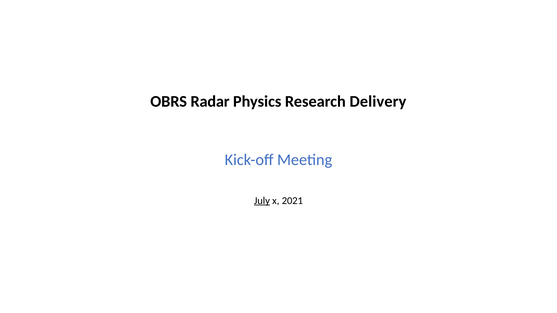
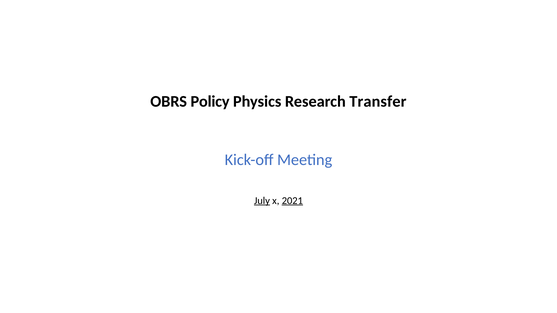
Radar: Radar -> Policy (210, 102)
Delivery: Delivery -> Transfer (378, 102)
2021 underline: none -> present (292, 201)
